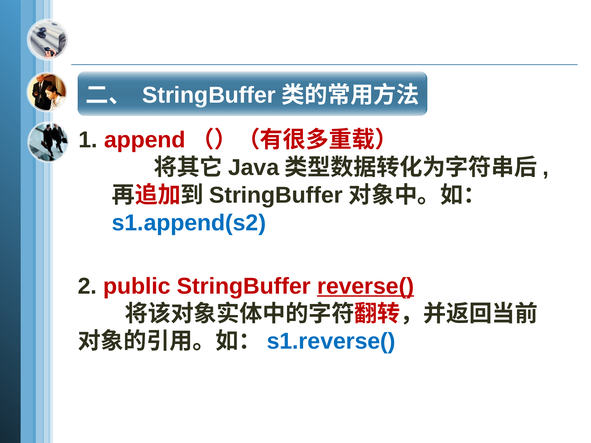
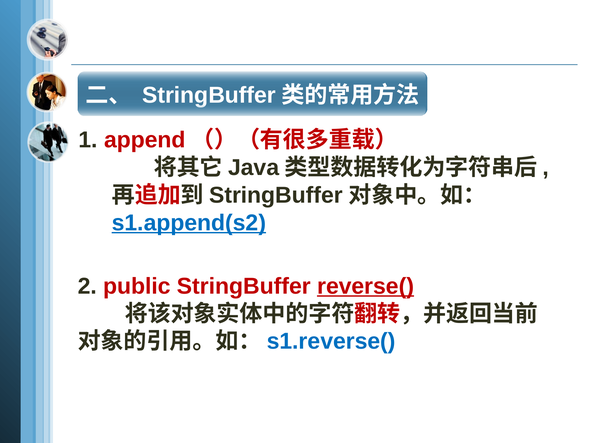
s1.append(s2 underline: none -> present (189, 223)
